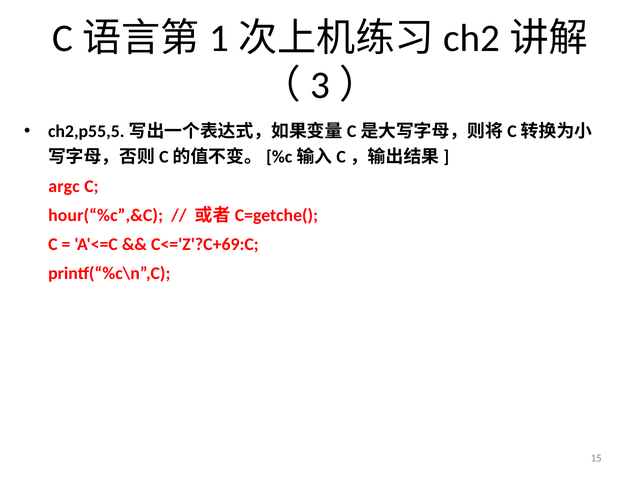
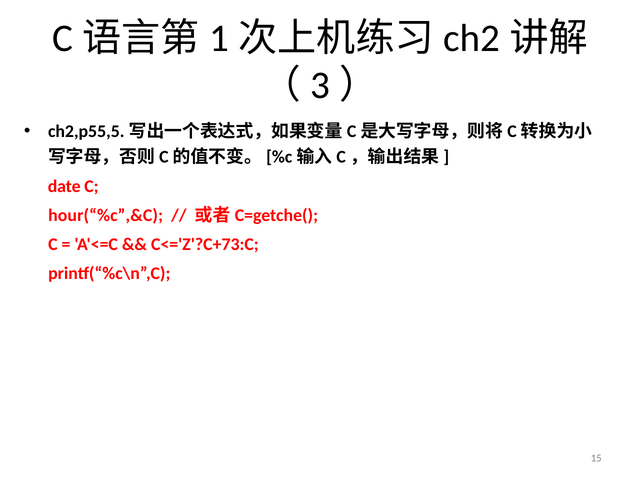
argc: argc -> date (64, 186)
C<='Z'?C+69:C: C<='Z'?C+69:C -> C<='Z'?C+73:C (205, 244)
